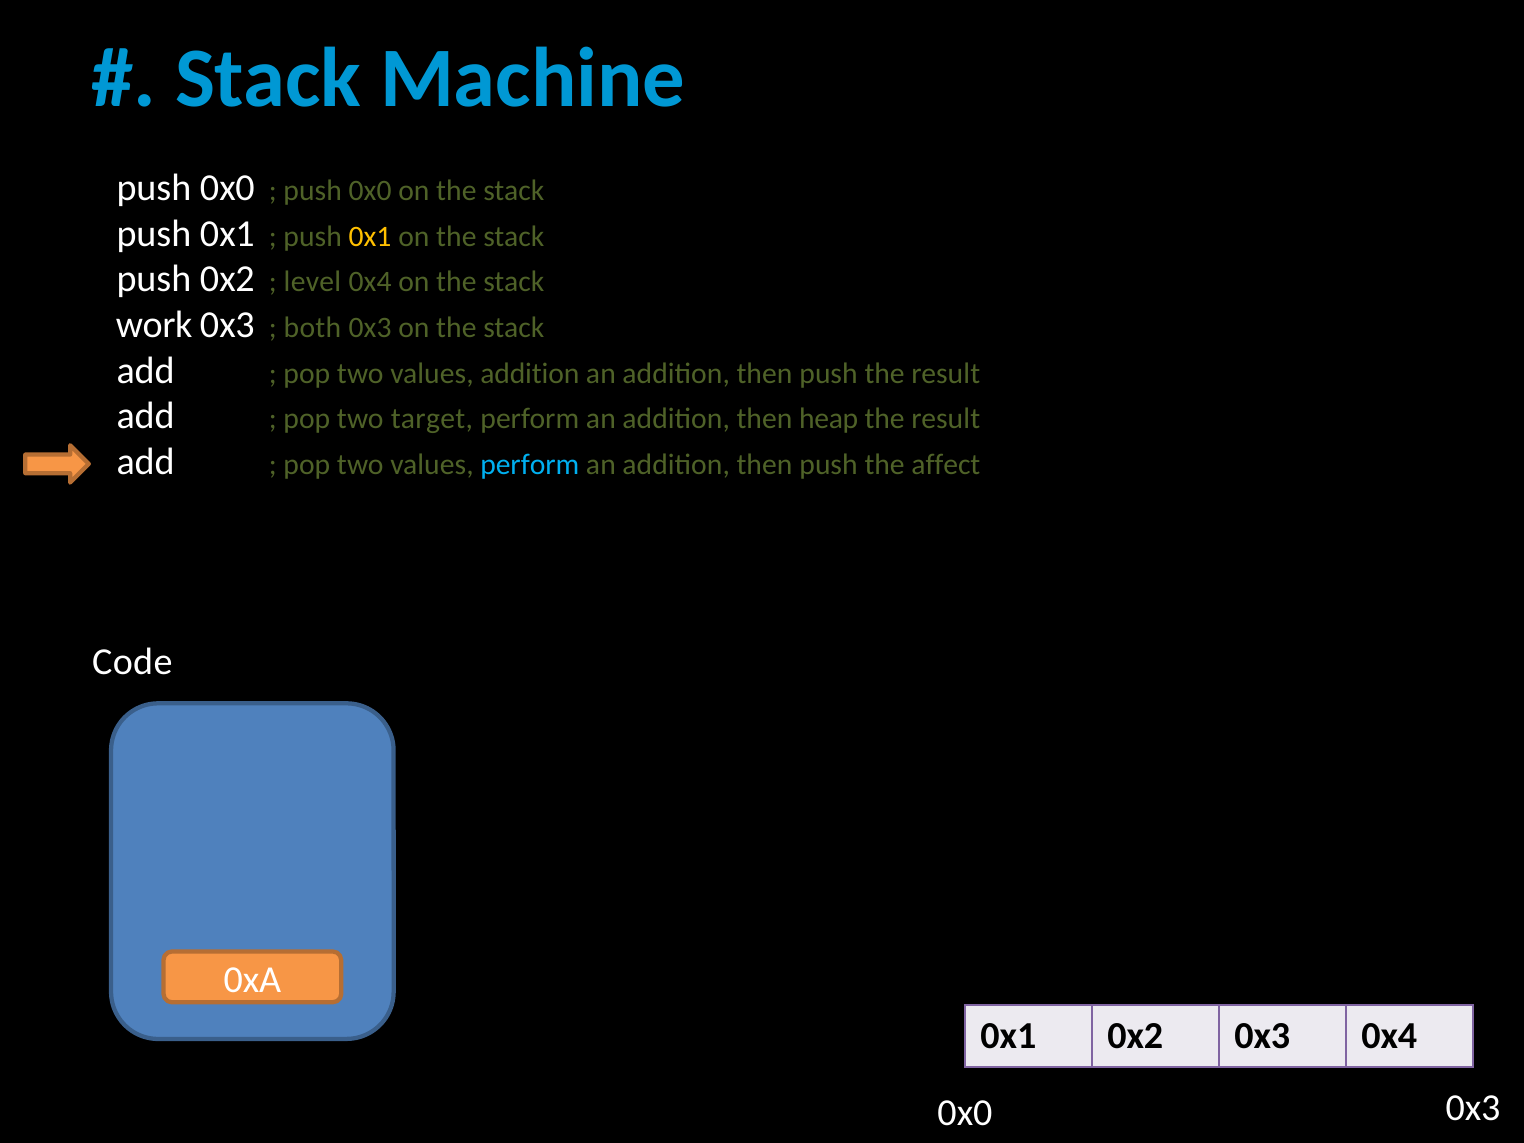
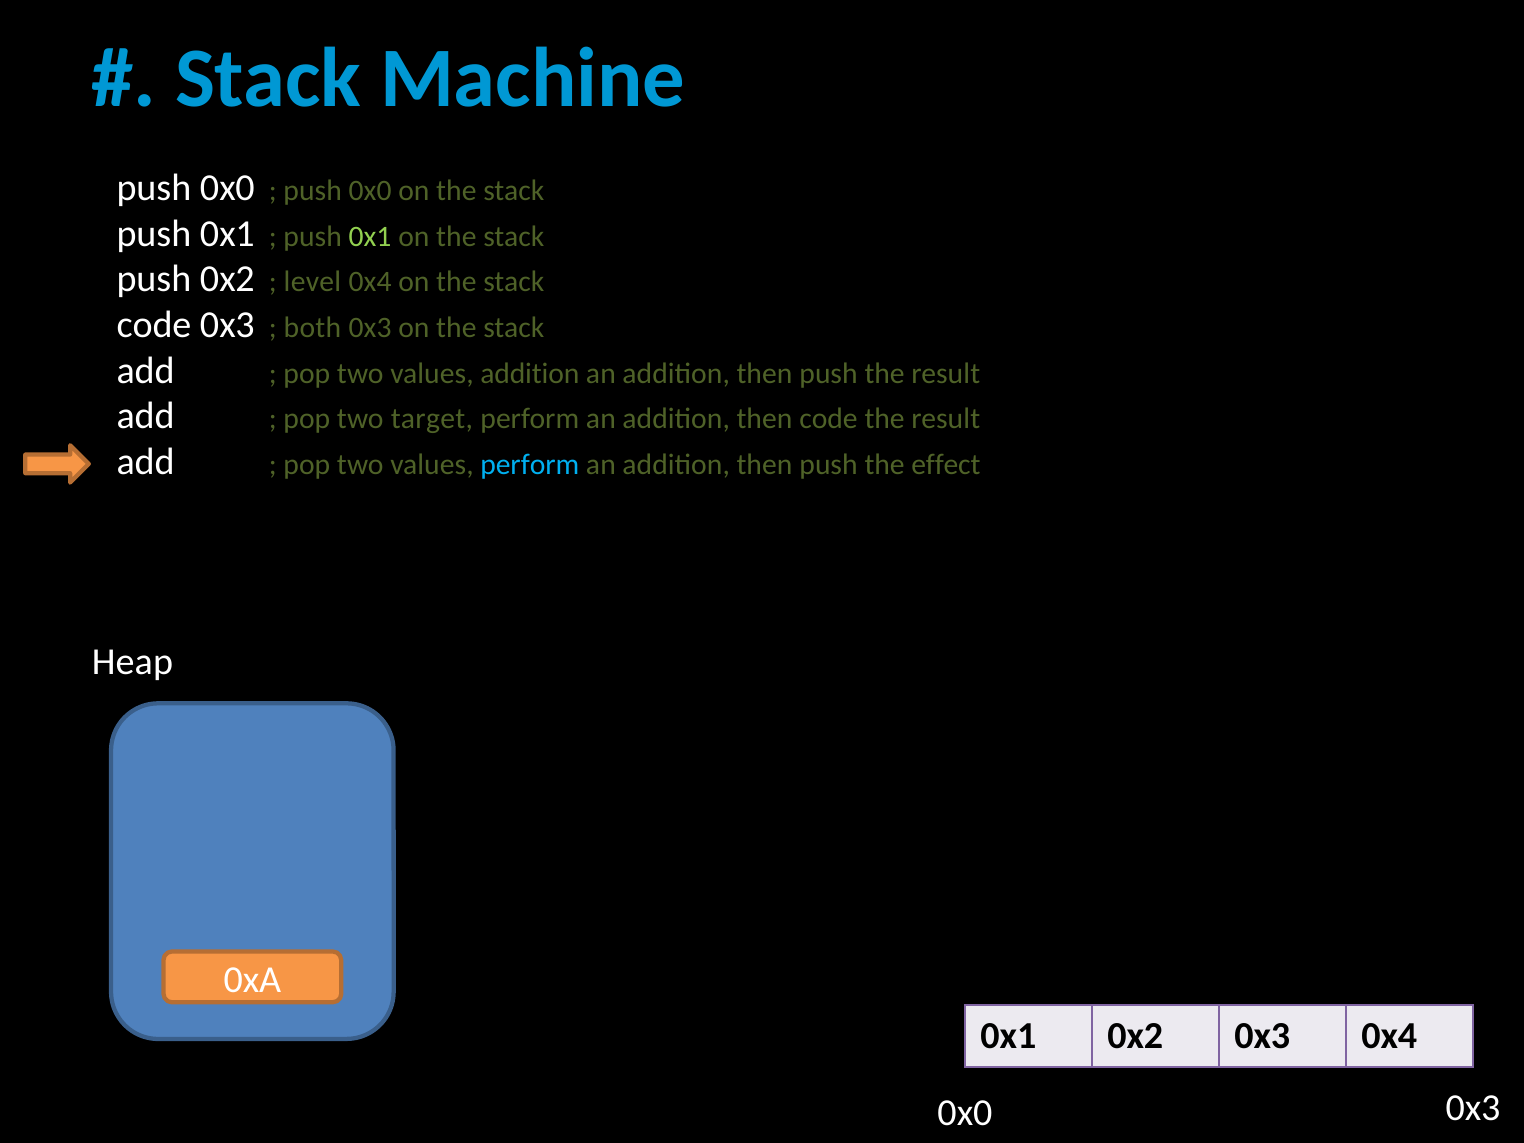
0x1 colour: yellow -> light green (370, 236)
work: work -> code (154, 325)
then heap: heap -> code (829, 419)
affect: affect -> effect (946, 465)
Code: Code -> Heap (132, 662)
